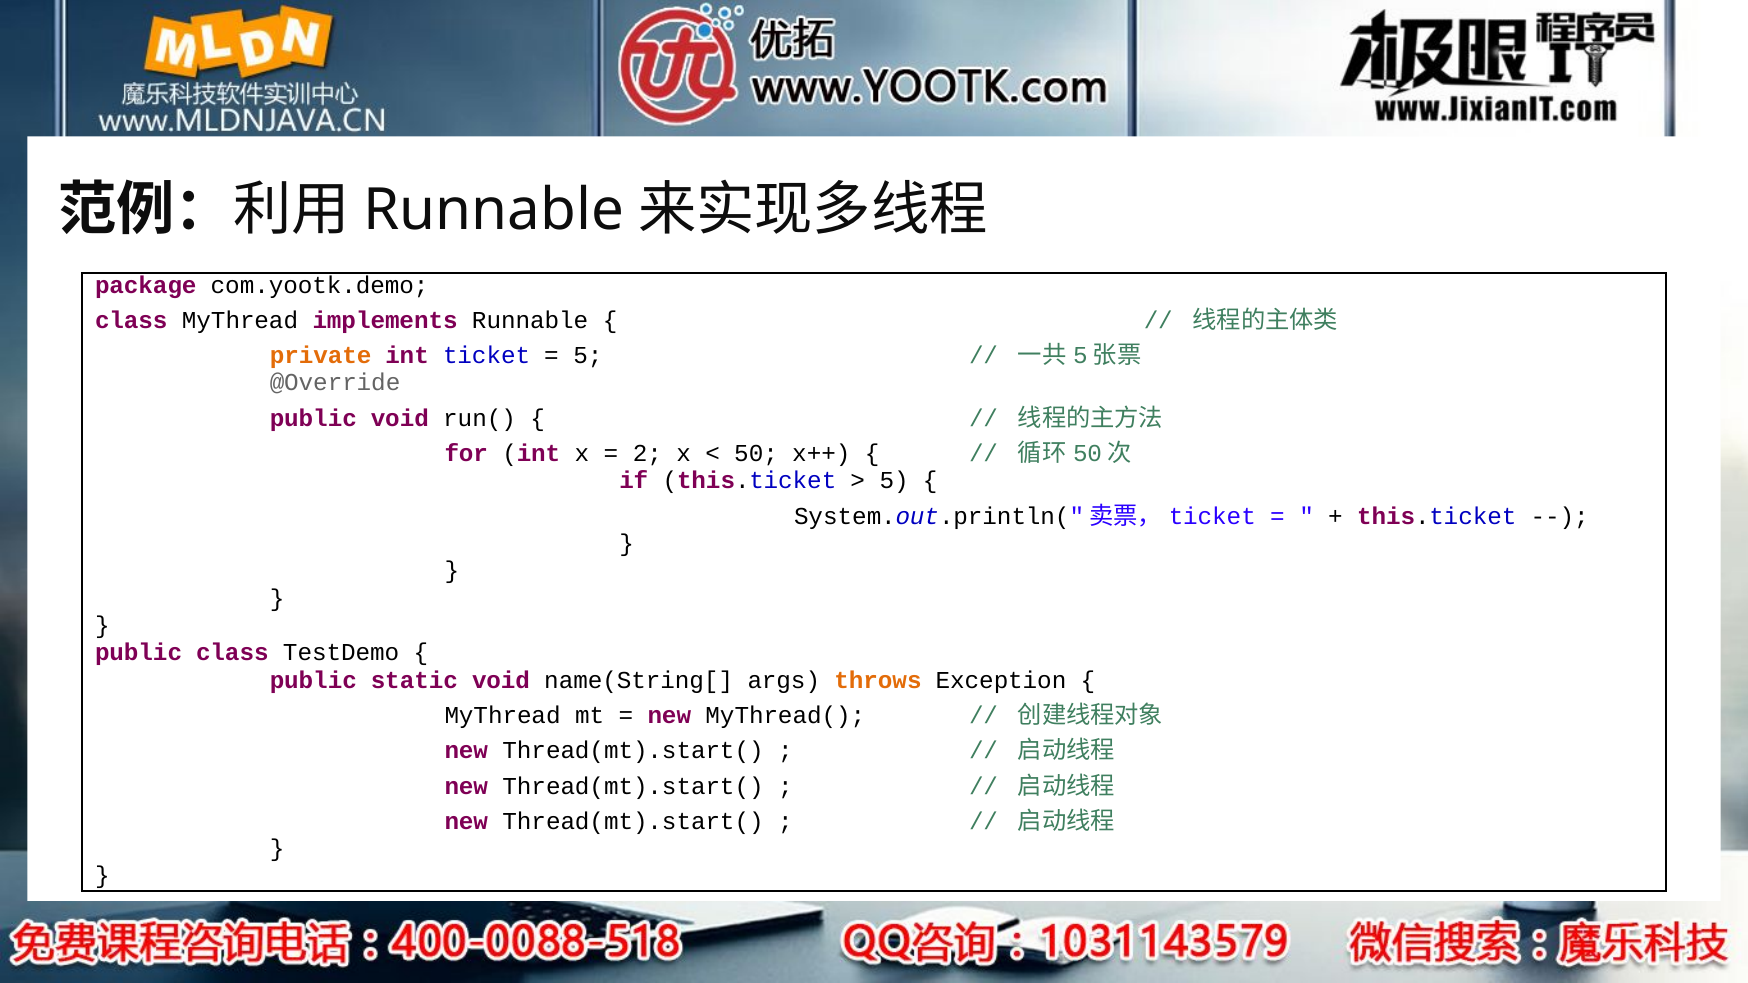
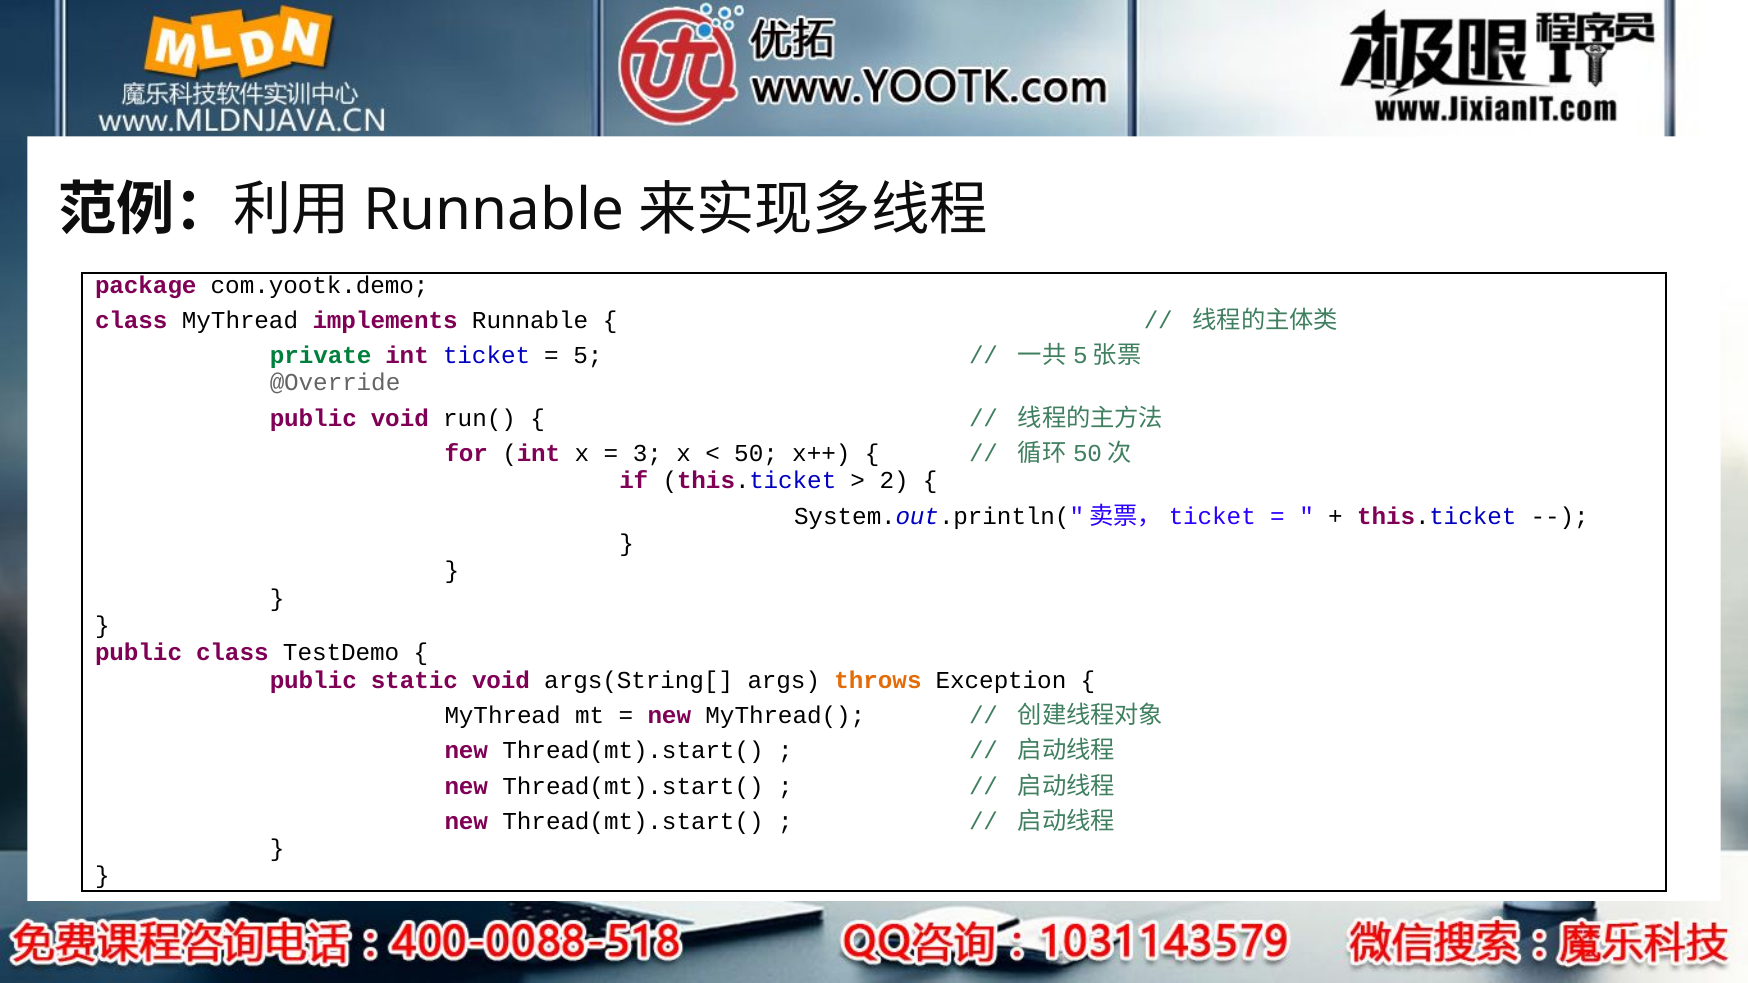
private colour: orange -> green (321, 356)
2: 2 -> 3 (647, 454)
5: 5 -> 2 (894, 481)
name(String[: name(String[ -> args(String[ (639, 681)
